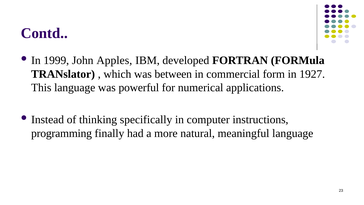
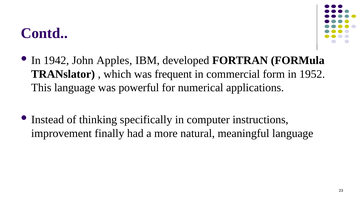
1999: 1999 -> 1942 (56, 60)
between: between -> frequent (173, 74)
1927: 1927 -> 1952 (312, 74)
programming: programming -> improvement (61, 133)
